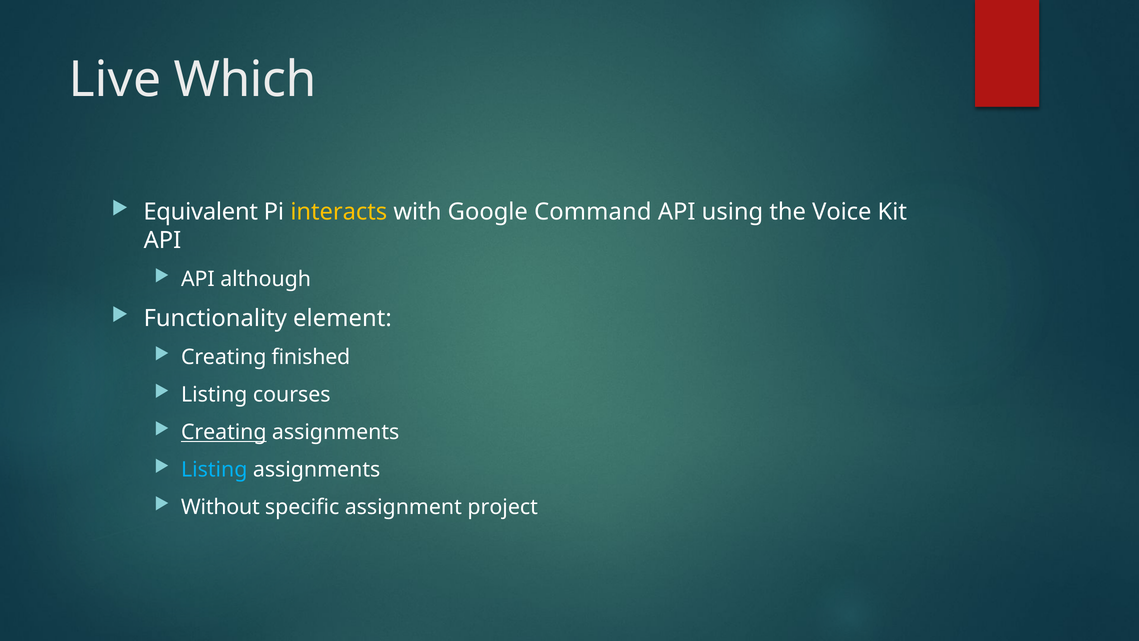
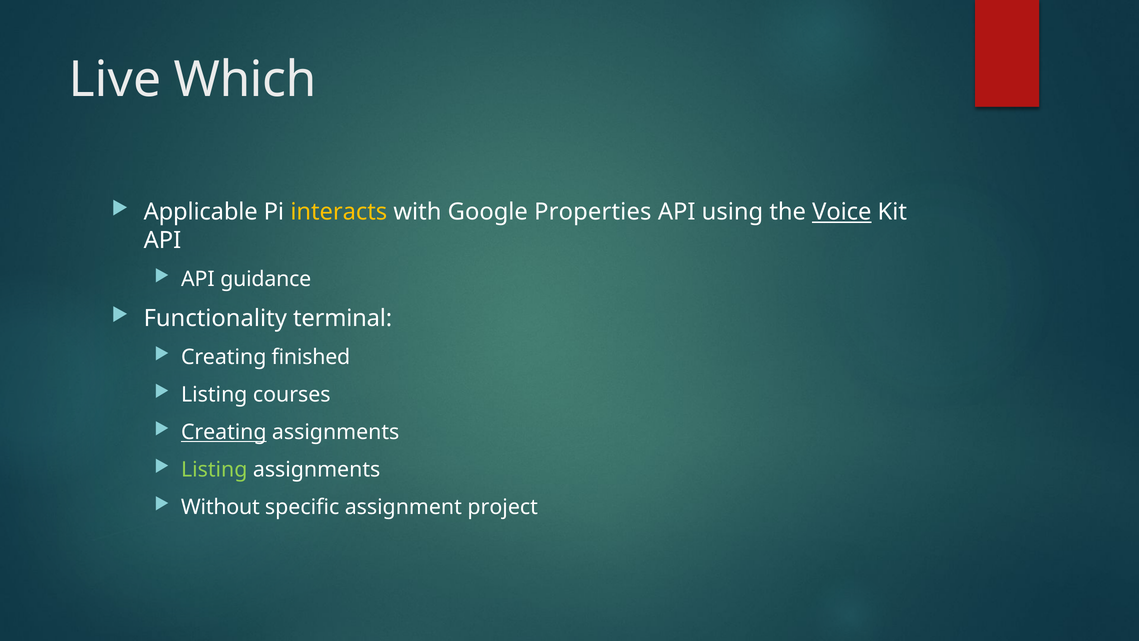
Equivalent: Equivalent -> Applicable (201, 212)
Command: Command -> Properties (593, 212)
Voice underline: none -> present (842, 212)
although: although -> guidance (266, 279)
element: element -> terminal (343, 318)
Listing colour: light blue -> light green (214, 470)
